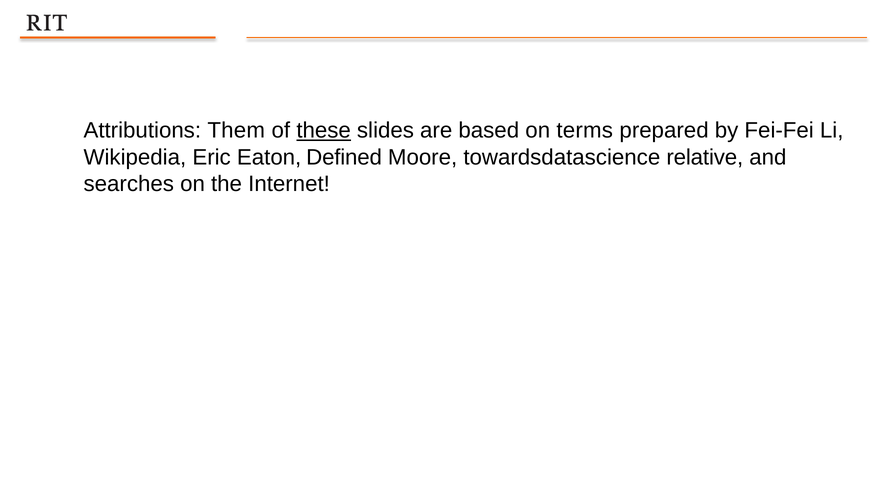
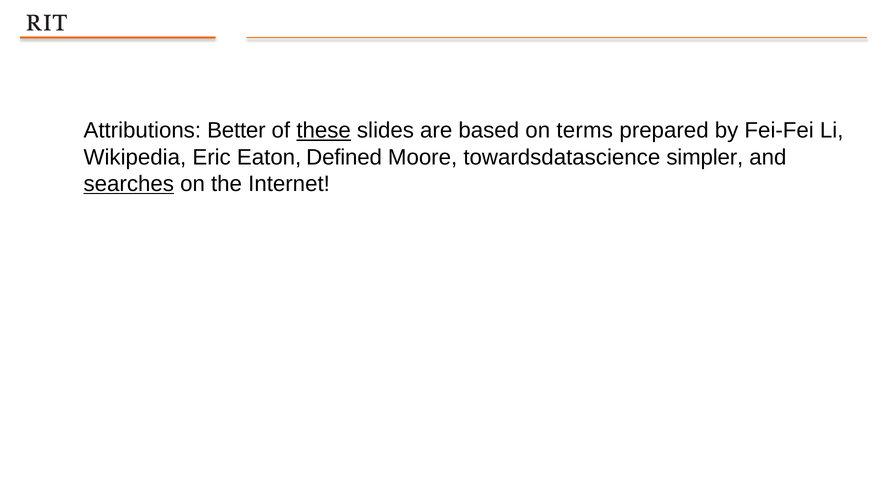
Them: Them -> Better (236, 131)
relative: relative -> simpler (705, 157)
searches underline: none -> present (129, 184)
